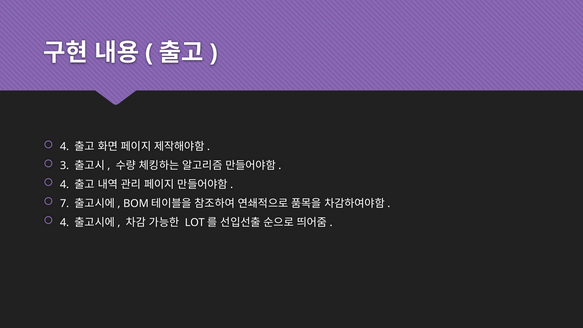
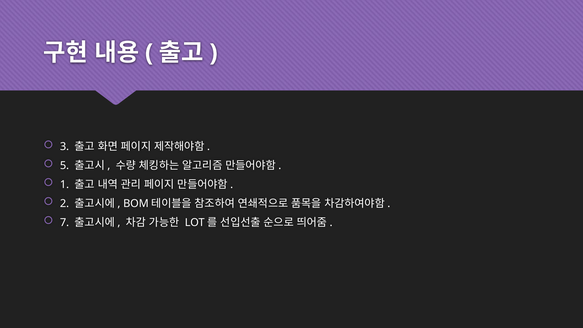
4: 4 -> 3 (65, 147)
3: 3 -> 5 (65, 166)
4: 4 -> 1 (65, 184)
7: 7 -> 2 (65, 203)
4: 4 -> 7 (65, 222)
